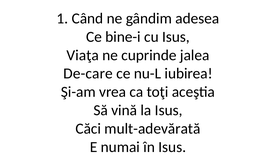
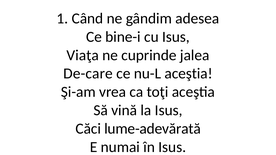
nu-L iubirea: iubirea -> aceştia (189, 74)
mult-adevărată: mult-adevărată -> lume-adevărată (152, 129)
